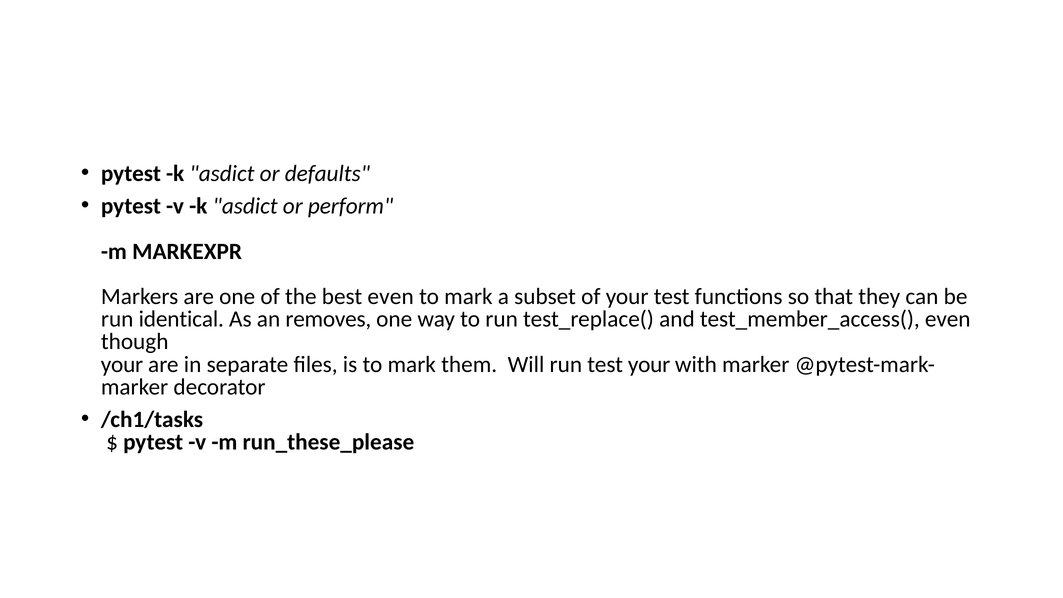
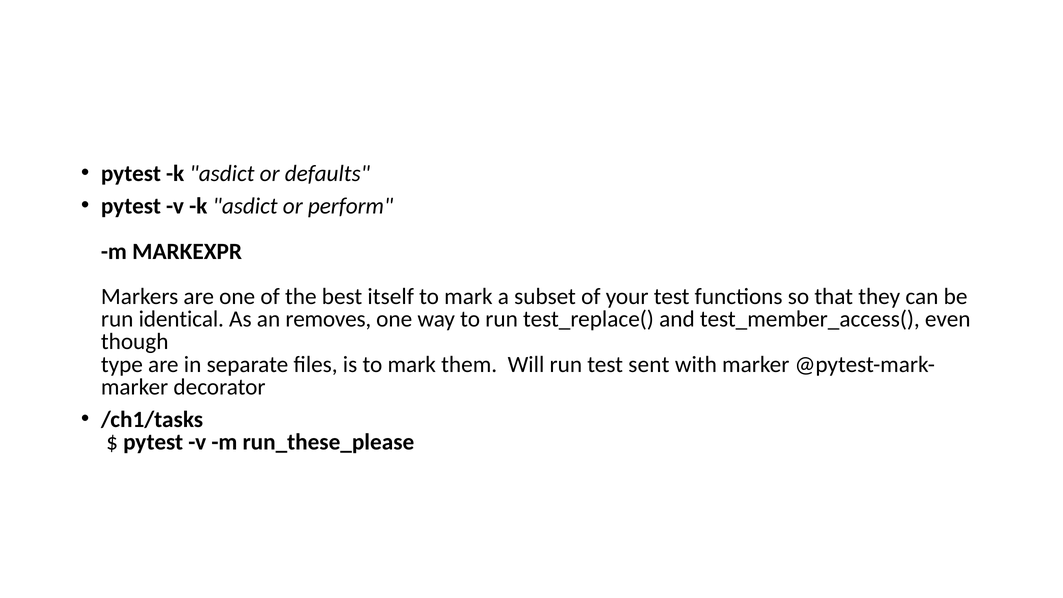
best even: even -> itself (391, 297)
your: your -> type (122, 364)
test your: your -> sent (649, 364)
